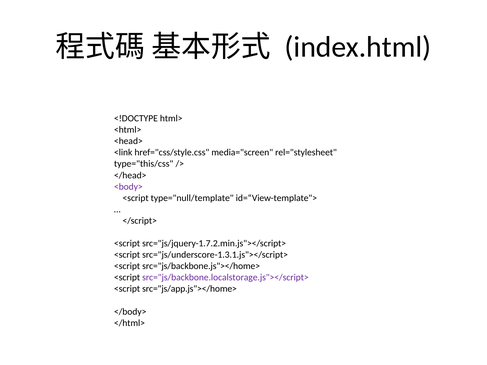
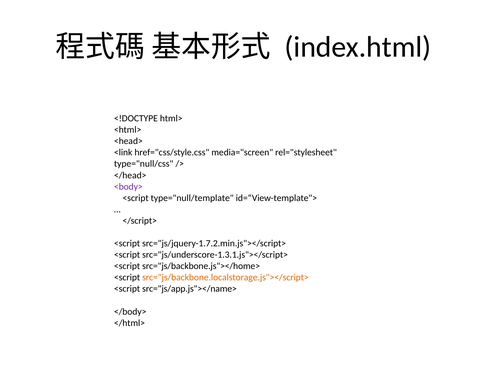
type="this/css: type="this/css -> type="null/css (144, 164)
src="js/backbone.localstorage.js"></script> colour: purple -> orange (225, 278)
src="js/app.js"></home>: src="js/app.js"></home> -> src="js/app.js"></name> (189, 289)
